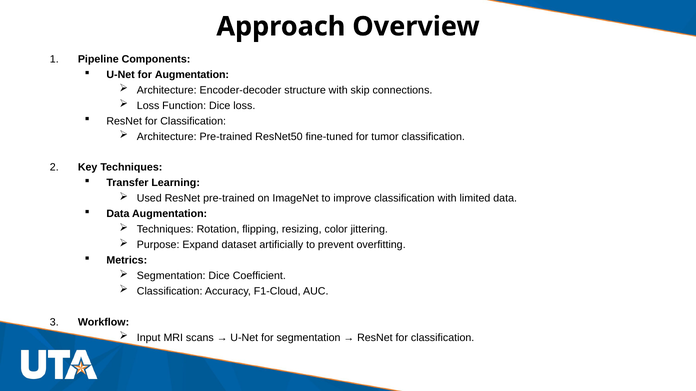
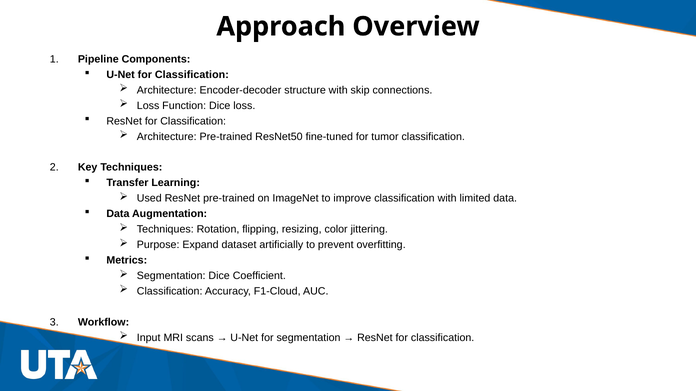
U-Net for Augmentation: Augmentation -> Classification (192, 75)
